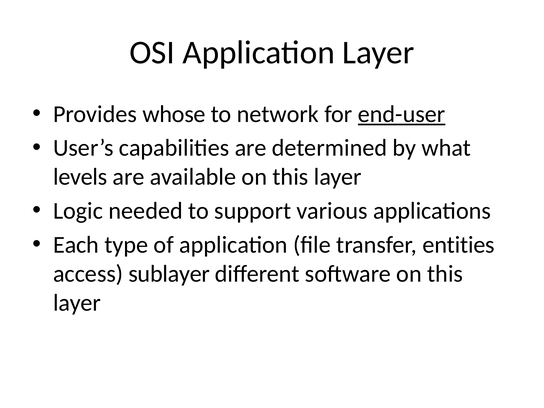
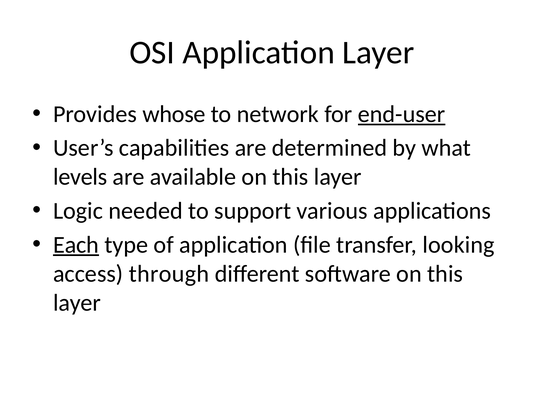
Each underline: none -> present (76, 245)
entities: entities -> looking (458, 245)
sublayer: sublayer -> through (169, 274)
